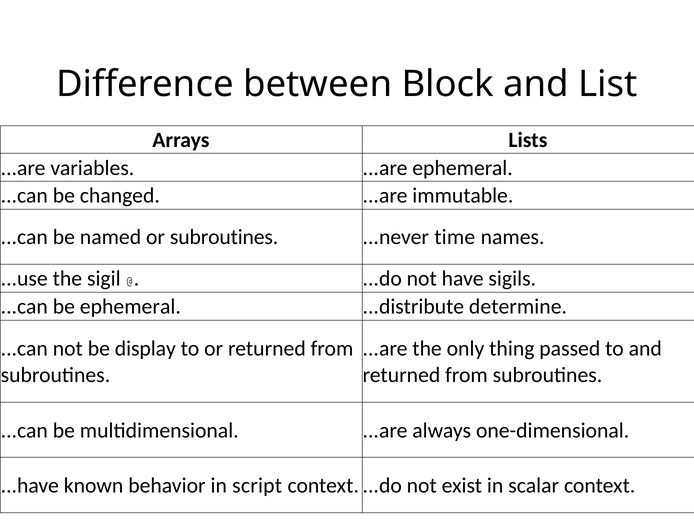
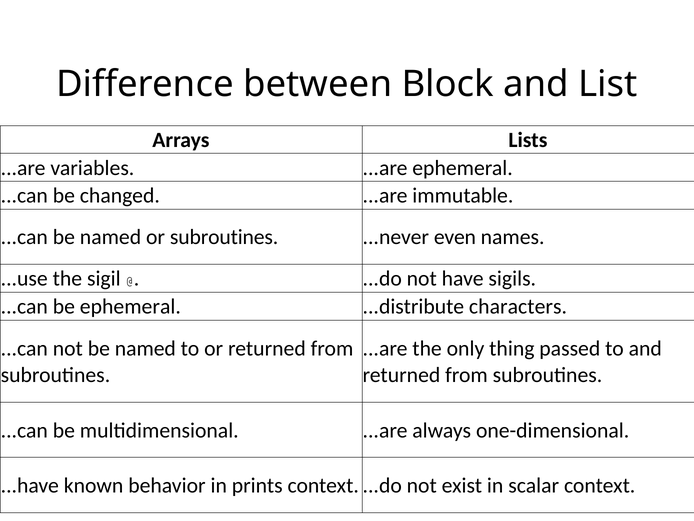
time: time -> even (455, 237)
determine: determine -> characters (518, 306)
not be display: display -> named (145, 348)
script: script -> prints (257, 485)
